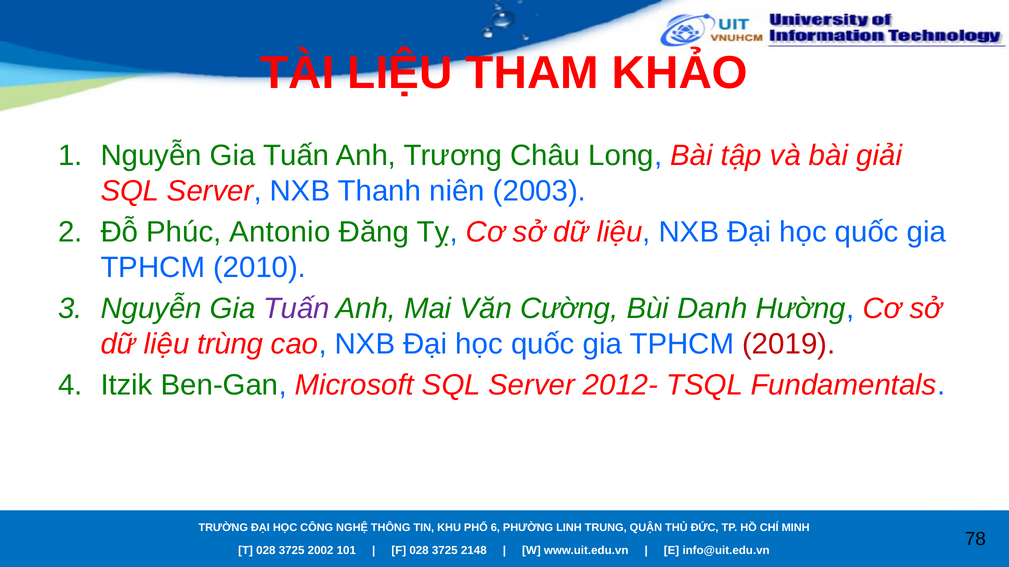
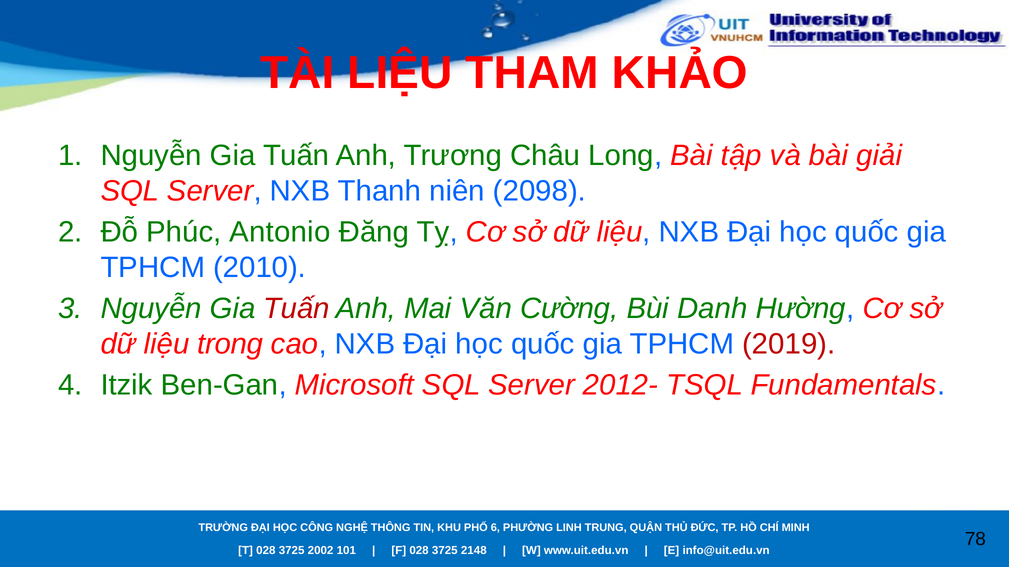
2003: 2003 -> 2098 (539, 191)
Tuấn colour: purple -> red (296, 309)
trùng: trùng -> trong (230, 344)
